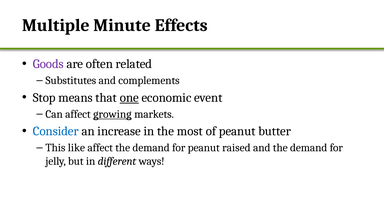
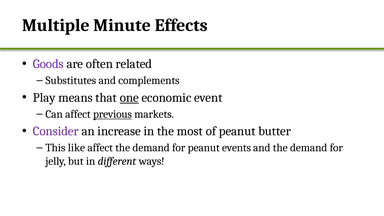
Stop: Stop -> Play (44, 98)
growing: growing -> previous (112, 114)
Consider colour: blue -> purple (56, 131)
raised: raised -> events (236, 148)
